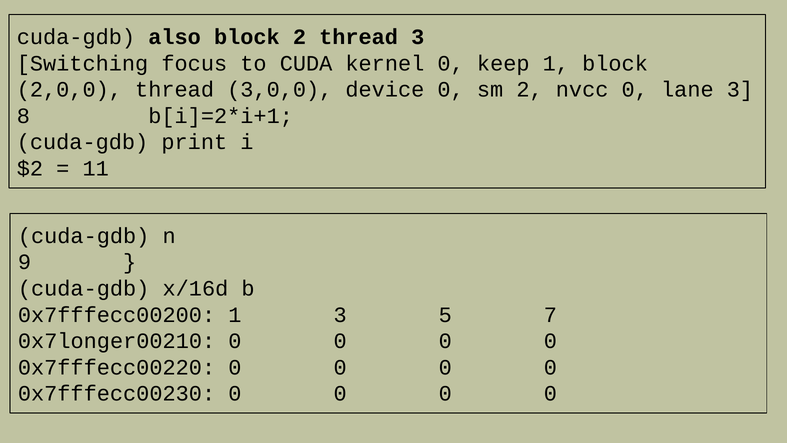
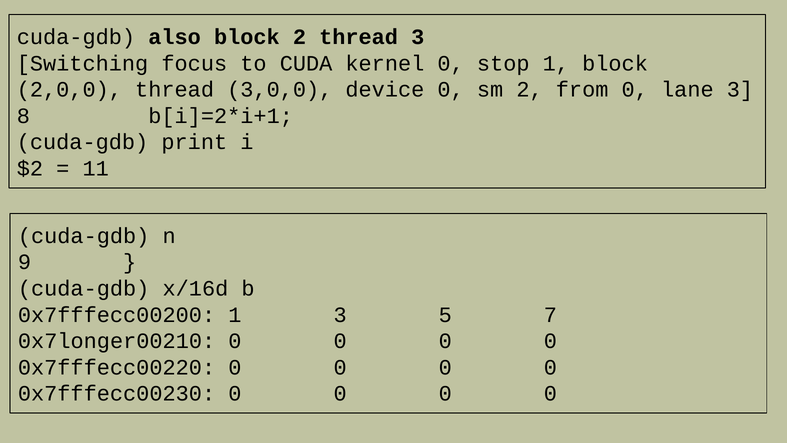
keep: keep -> stop (503, 63)
nvcc: nvcc -> from (582, 90)
